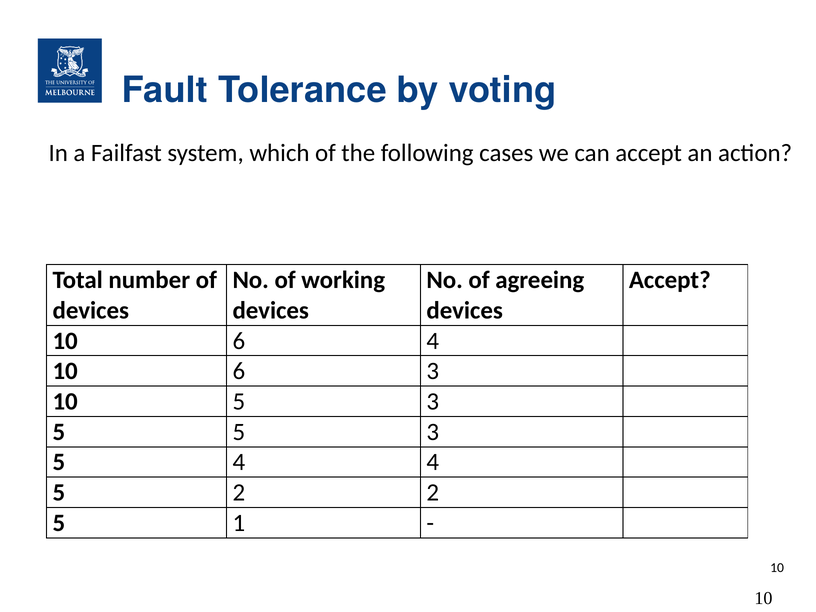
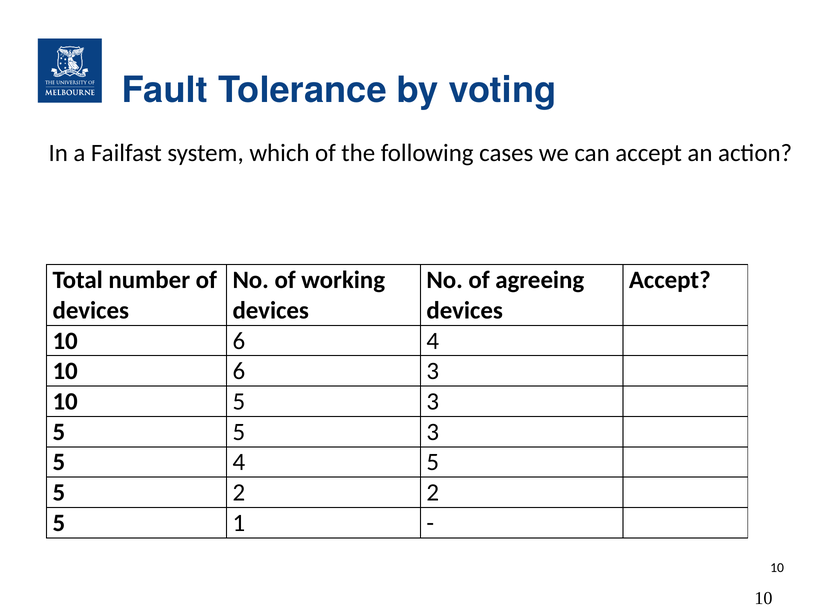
4 4: 4 -> 5 (433, 462)
